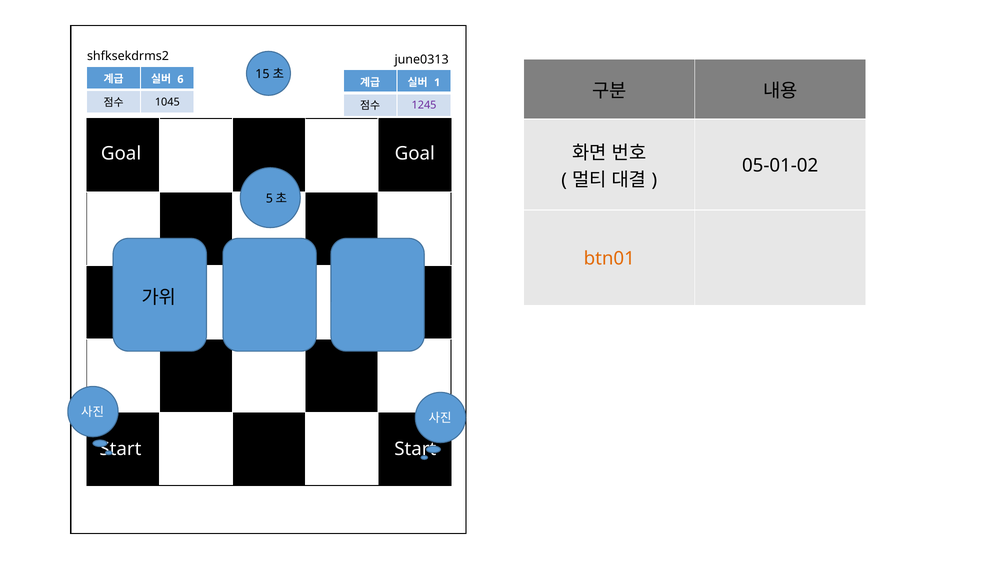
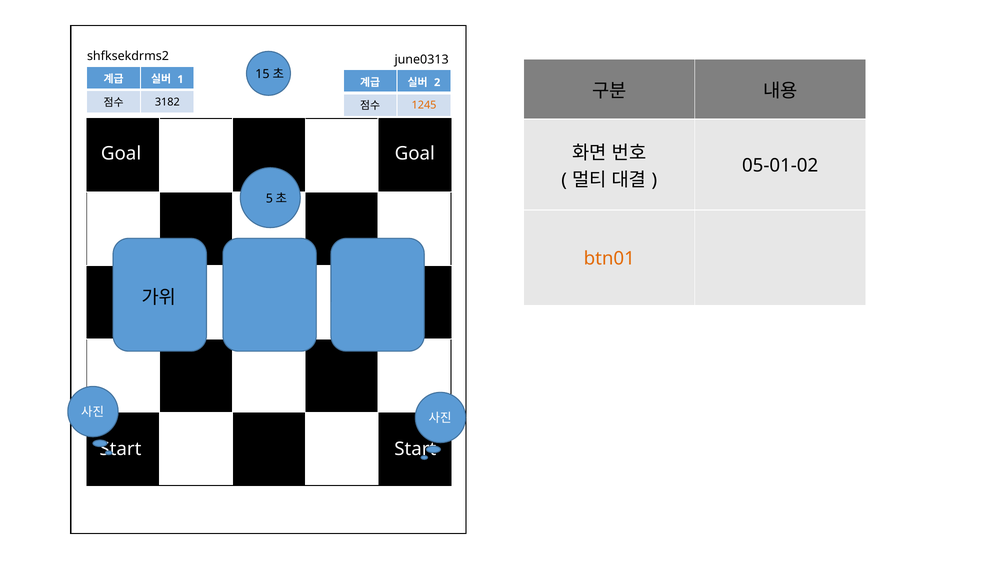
6: 6 -> 1 (180, 79)
1: 1 -> 2 (437, 82)
1045: 1045 -> 3182 (167, 102)
1245 colour: purple -> orange (424, 105)
